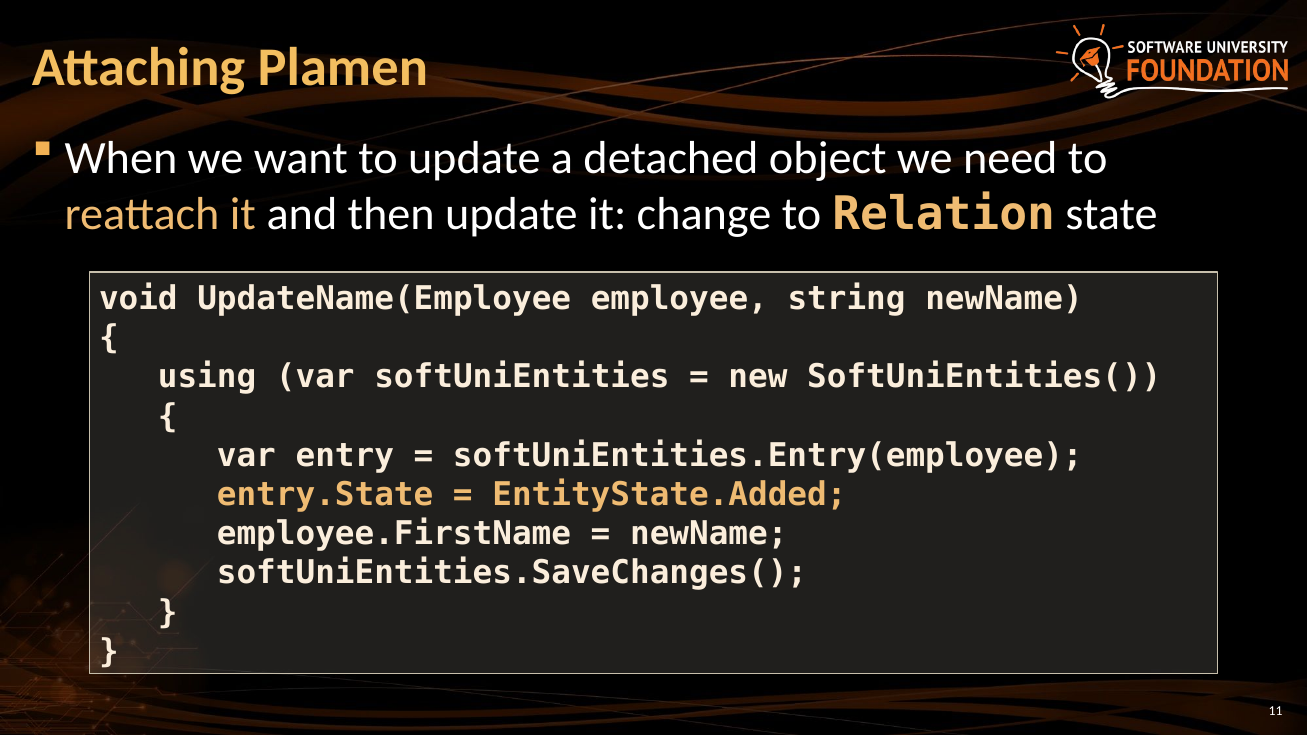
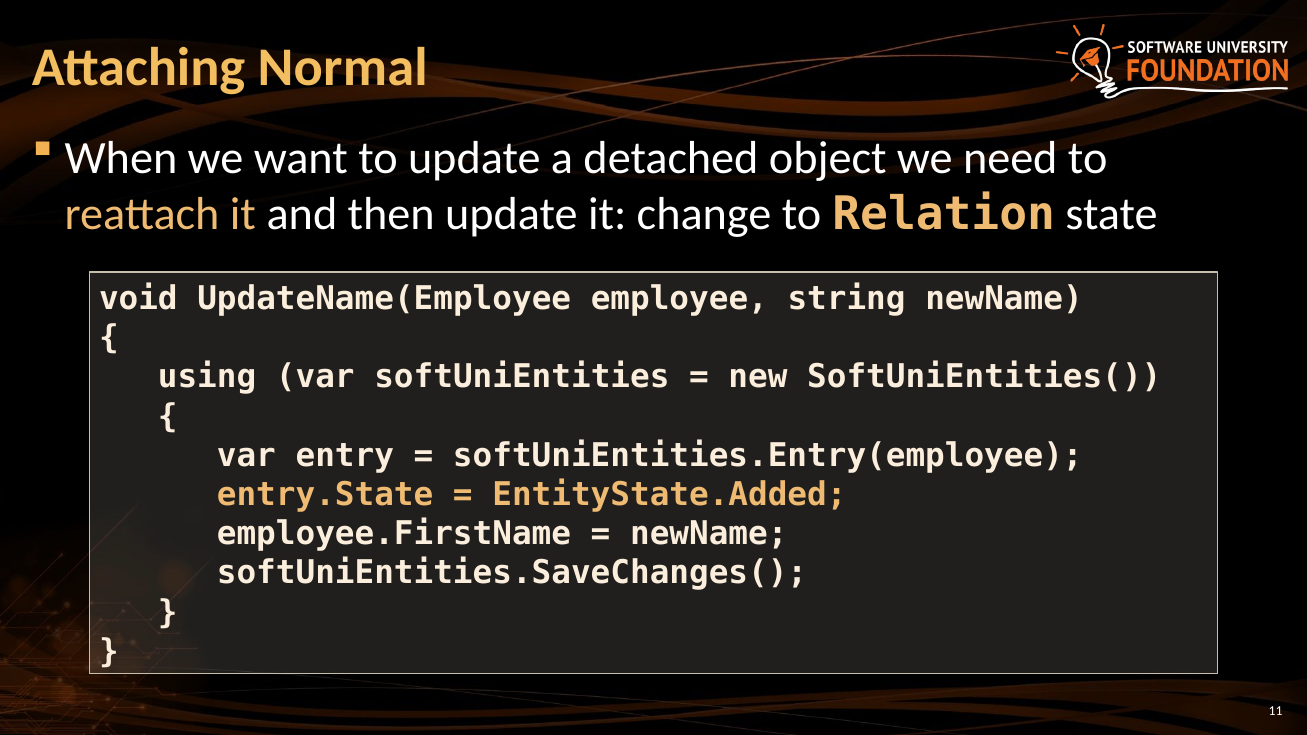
Plamen: Plamen -> Normal (343, 68)
